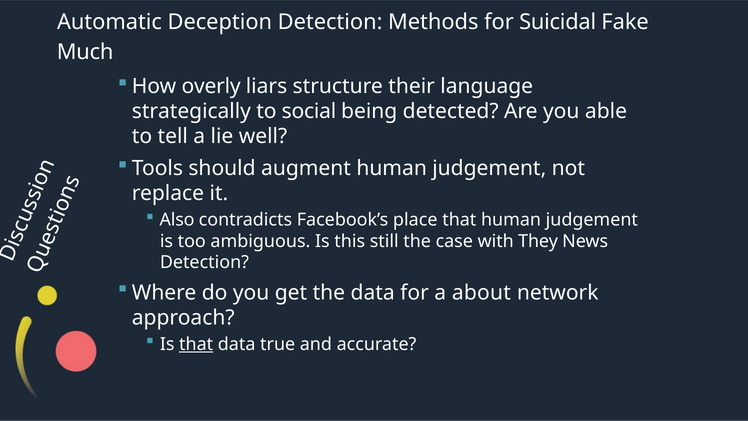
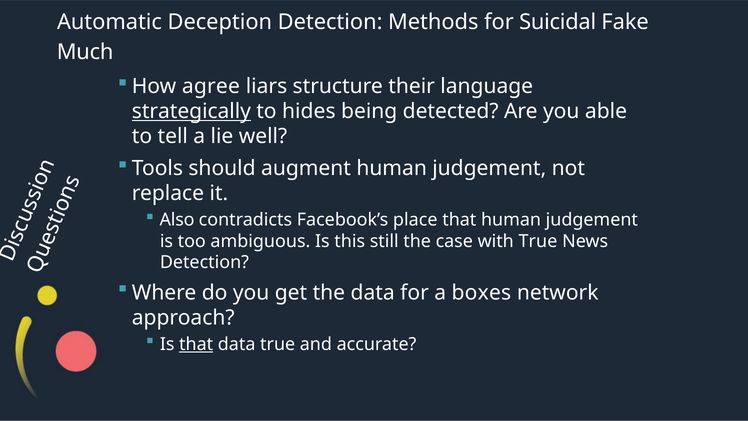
overly: overly -> agree (211, 86)
strategically underline: none -> present (191, 111)
social: social -> hides (309, 111)
with They: They -> True (538, 241)
about: about -> boxes (481, 293)
